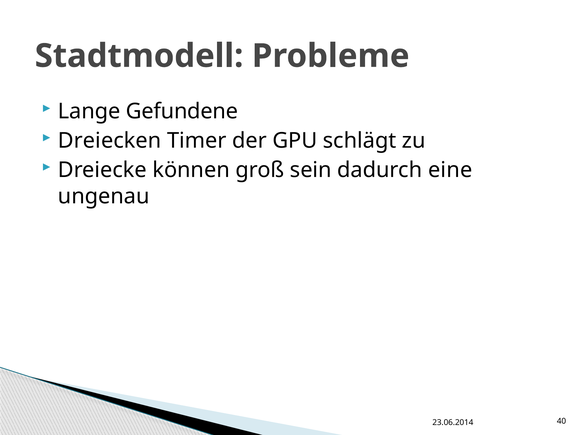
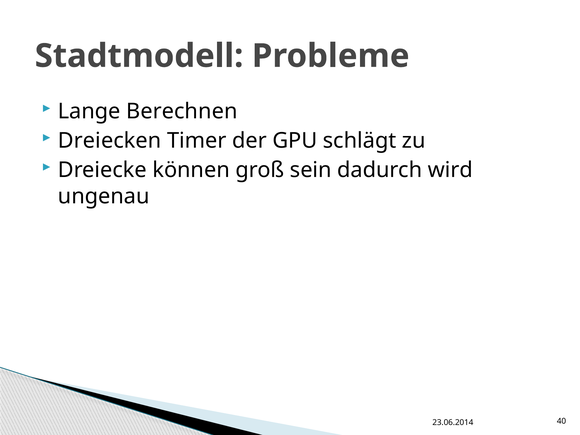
Gefundene: Gefundene -> Berechnen (182, 111)
eine: eine -> wird (450, 170)
